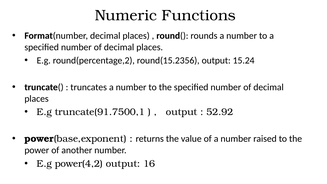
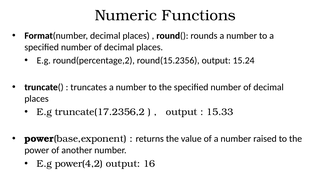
truncate(91.7500,1: truncate(91.7500,1 -> truncate(17.2356,2 (100, 112)
52.92: 52.92 -> 15.33 (220, 112)
